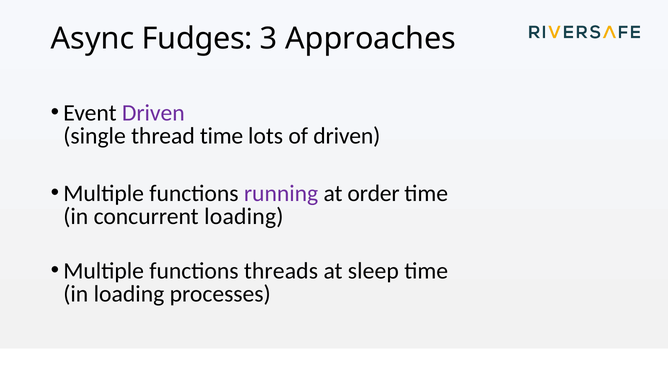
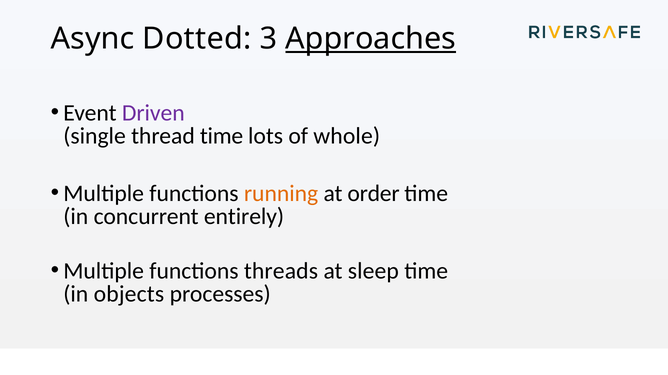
Fudges: Fudges -> Dotted (197, 39)
Approaches underline: none -> present (371, 39)
of driven: driven -> whole (347, 136)
running colour: purple -> orange (281, 194)
concurrent loading: loading -> entirely (244, 217)
in loading: loading -> objects (129, 294)
